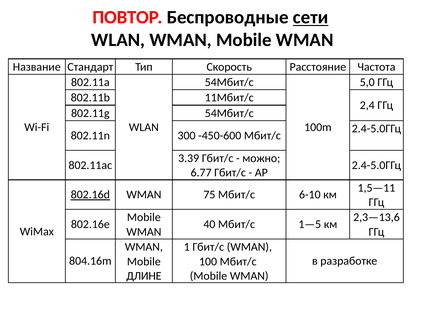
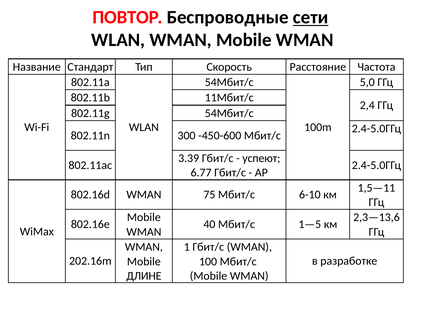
можно: можно -> успеют (261, 159)
802.16d underline: present -> none (90, 195)
804.16m: 804.16m -> 202.16m (90, 262)
